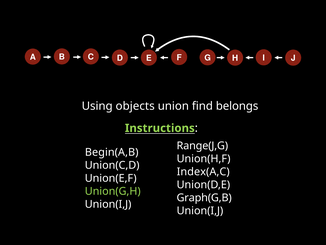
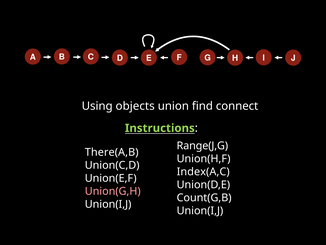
belongs: belongs -> connect (237, 106)
Begin(A,B: Begin(A,B -> There(A,B (112, 152)
Union(G,H colour: light green -> pink (113, 191)
Graph(G,B: Graph(G,B -> Count(G,B (204, 197)
